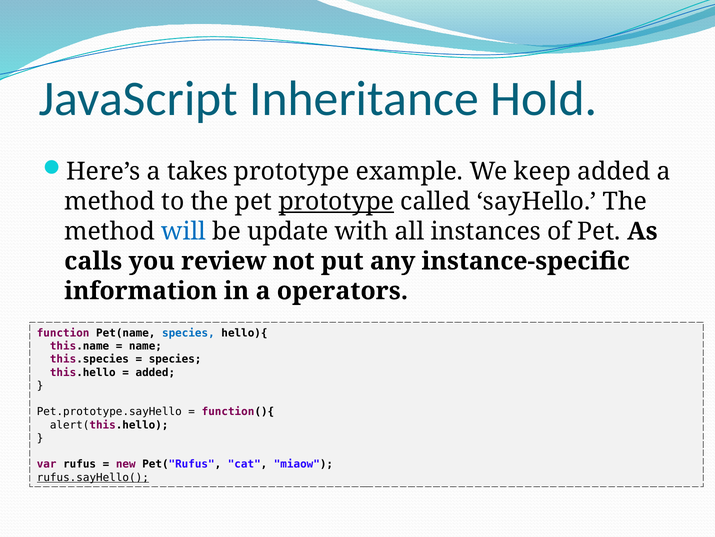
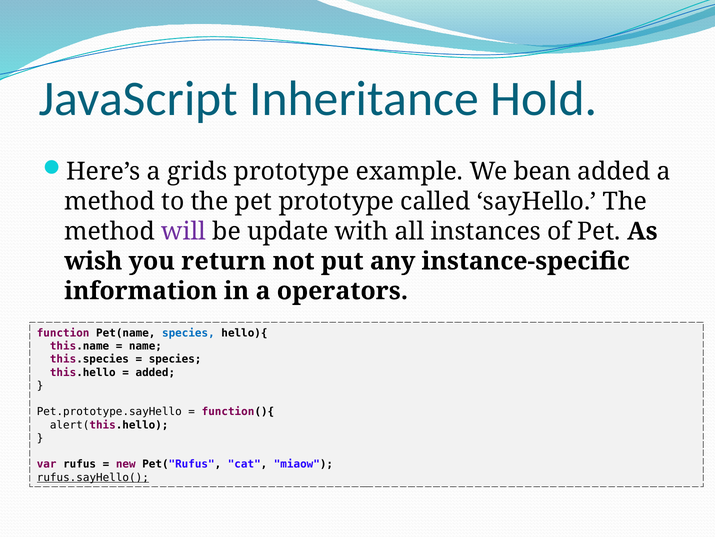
takes: takes -> grids (197, 171)
keep: keep -> bean (543, 171)
prototype underline: present -> none (336, 201)
will colour: blue -> purple (184, 231)
calls: calls -> wish (93, 261)
review: review -> return (224, 261)
